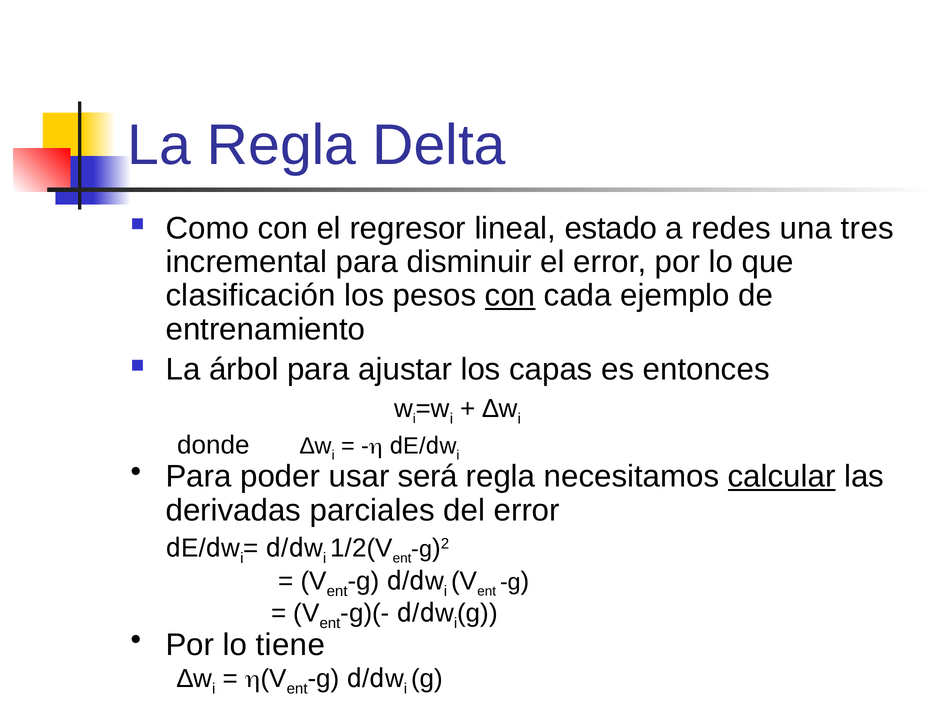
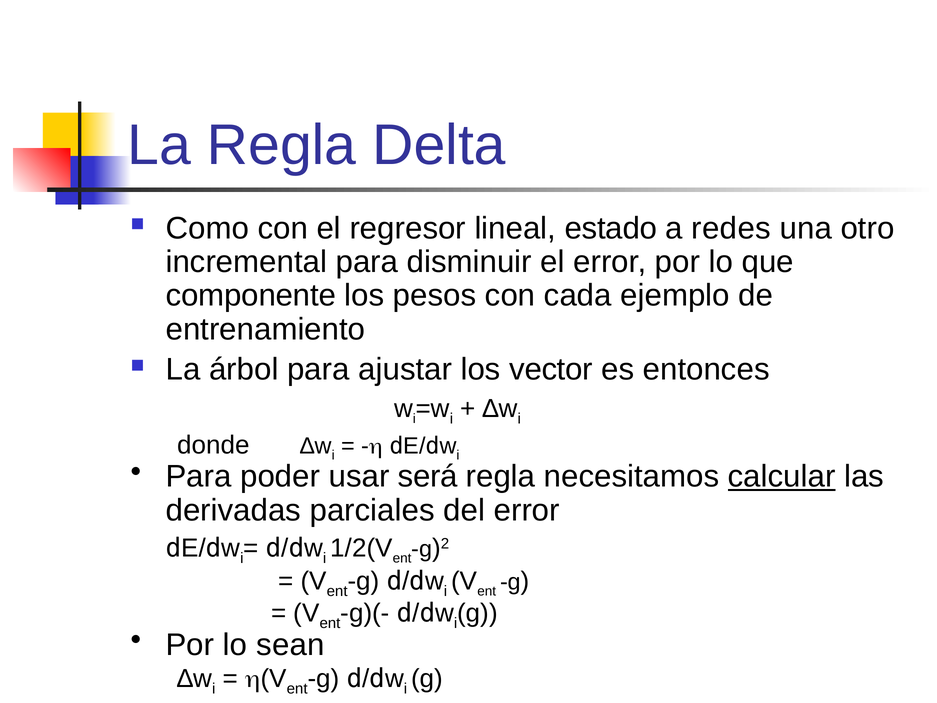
tres: tres -> otro (868, 228)
clasificación: clasificación -> componente (251, 296)
con underline: present -> none (510, 296)
capas: capas -> vector (551, 369)
tiene: tiene -> sean (290, 645)
